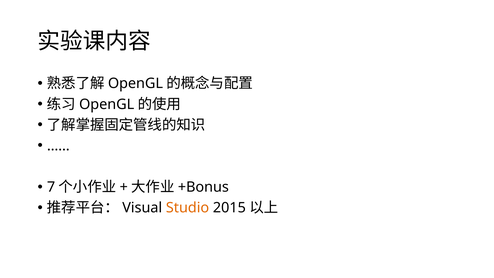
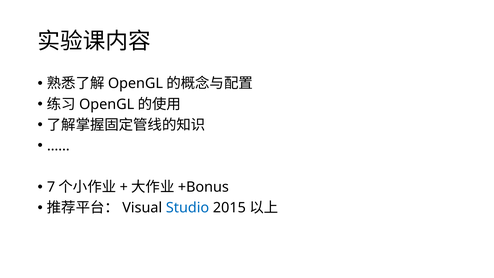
Studio colour: orange -> blue (188, 208)
